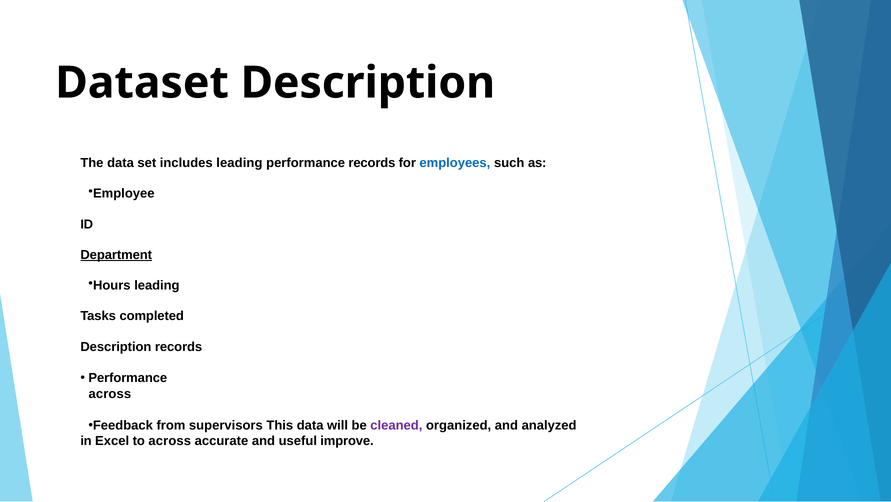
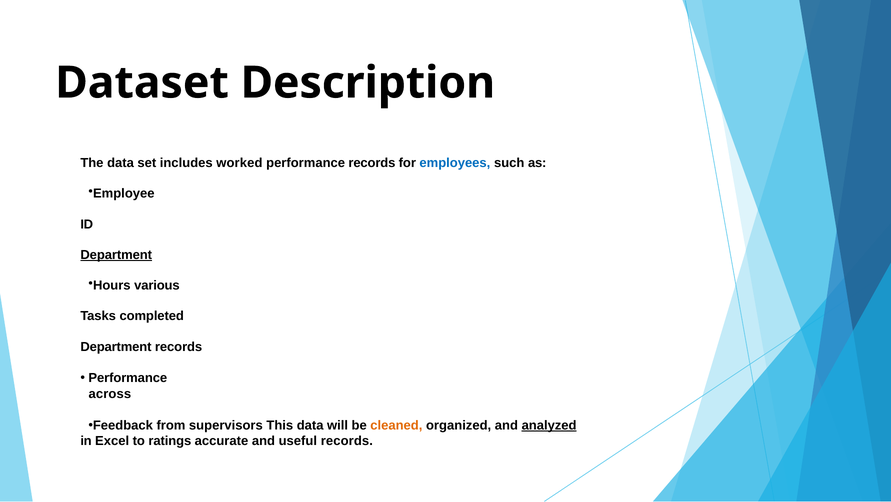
includes leading: leading -> worked (239, 163)
Hours leading: leading -> various (157, 285)
Description: Description -> Department (116, 347)
cleaned colour: purple -> orange (396, 425)
analyzed underline: none -> present (549, 425)
to across: across -> ratings (170, 441)
useful improve: improve -> records (347, 441)
